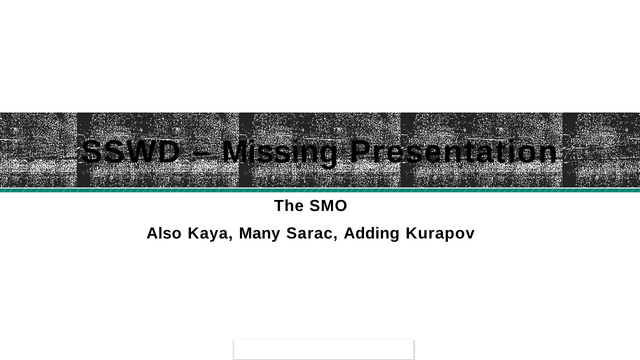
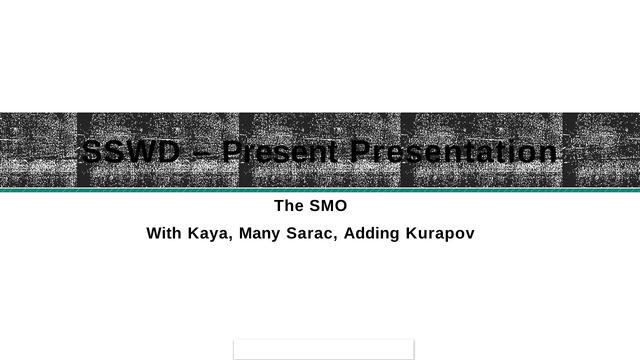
Missing: Missing -> Present (280, 152)
Also: Also -> With (164, 233)
